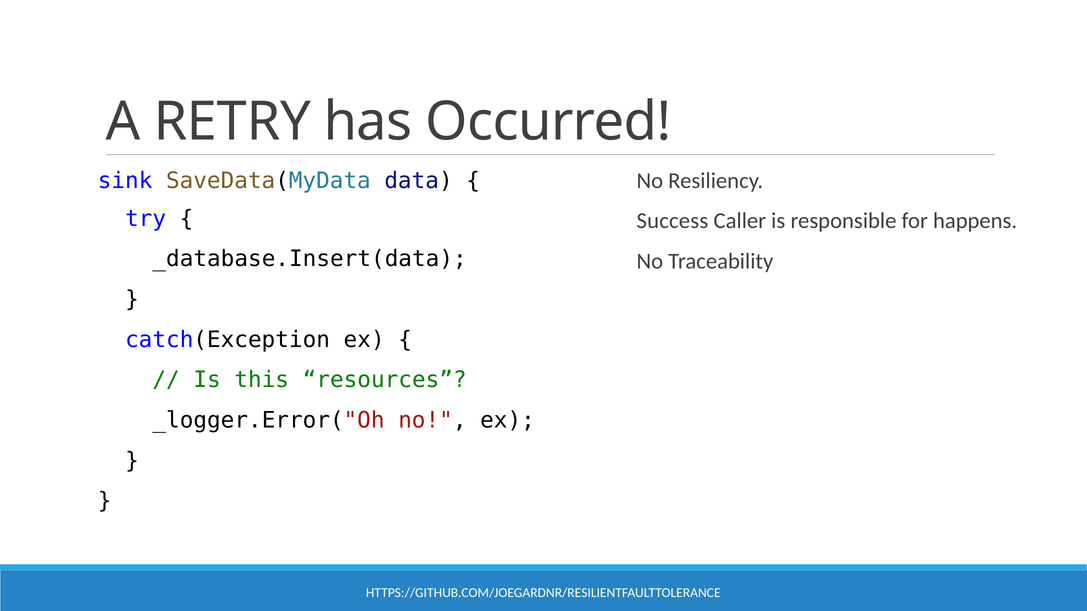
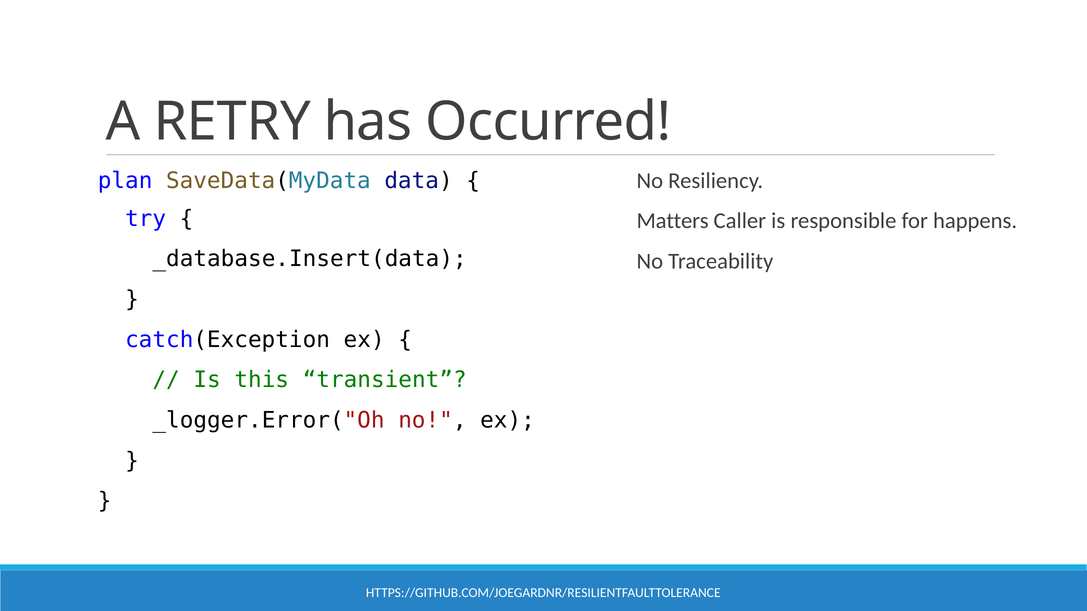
sink: sink -> plan (125, 181)
Success: Success -> Matters (673, 221)
resources: resources -> transient (385, 380)
